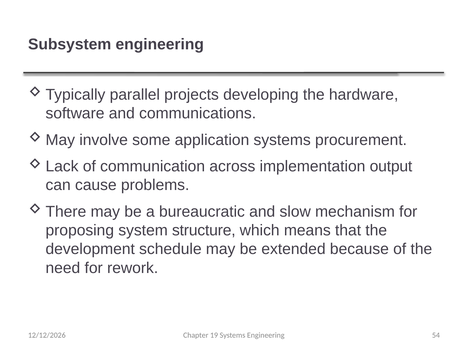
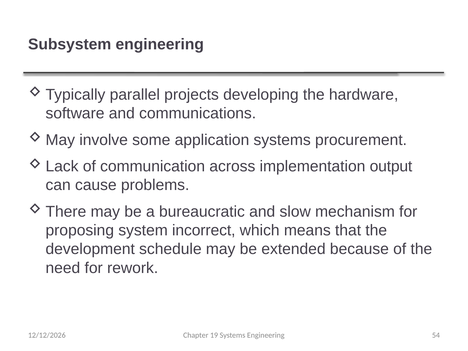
structure: structure -> incorrect (204, 230)
